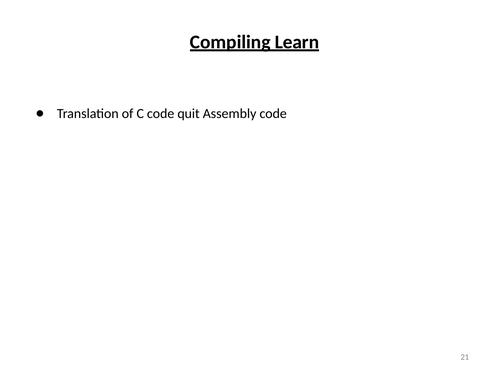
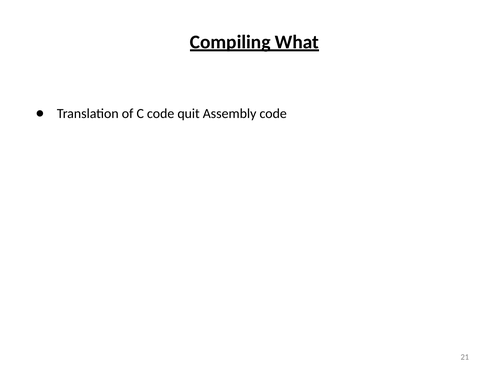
Learn: Learn -> What (297, 42)
